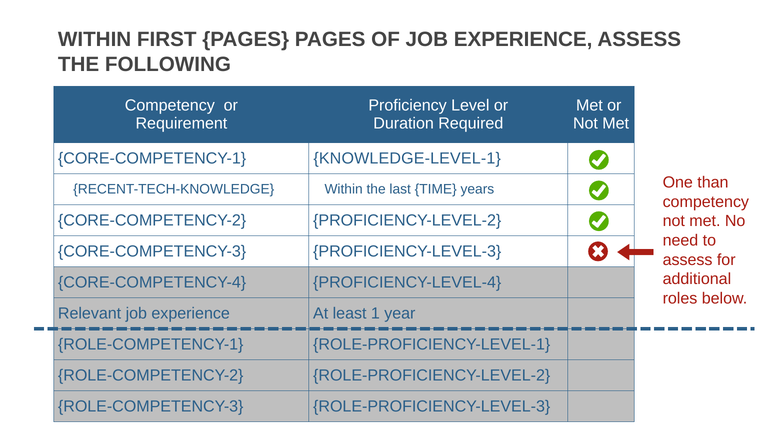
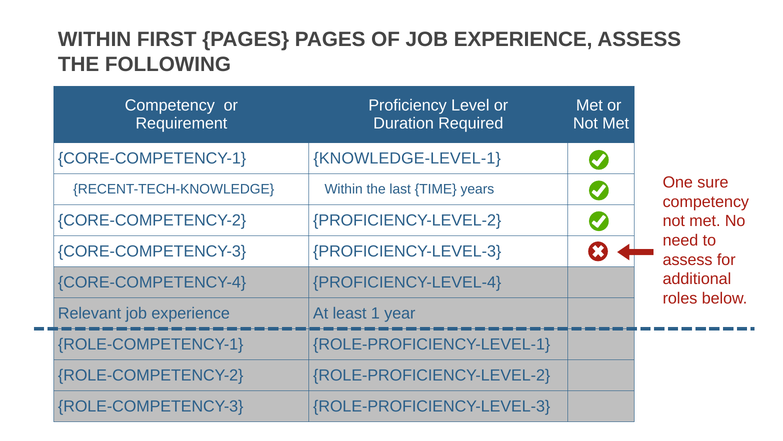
than: than -> sure (713, 182)
